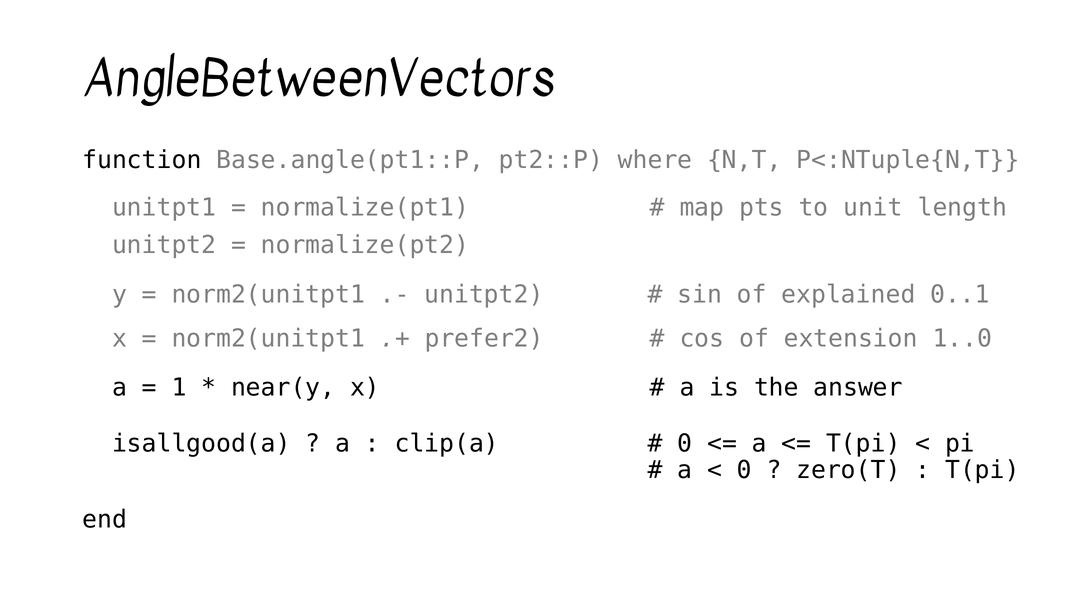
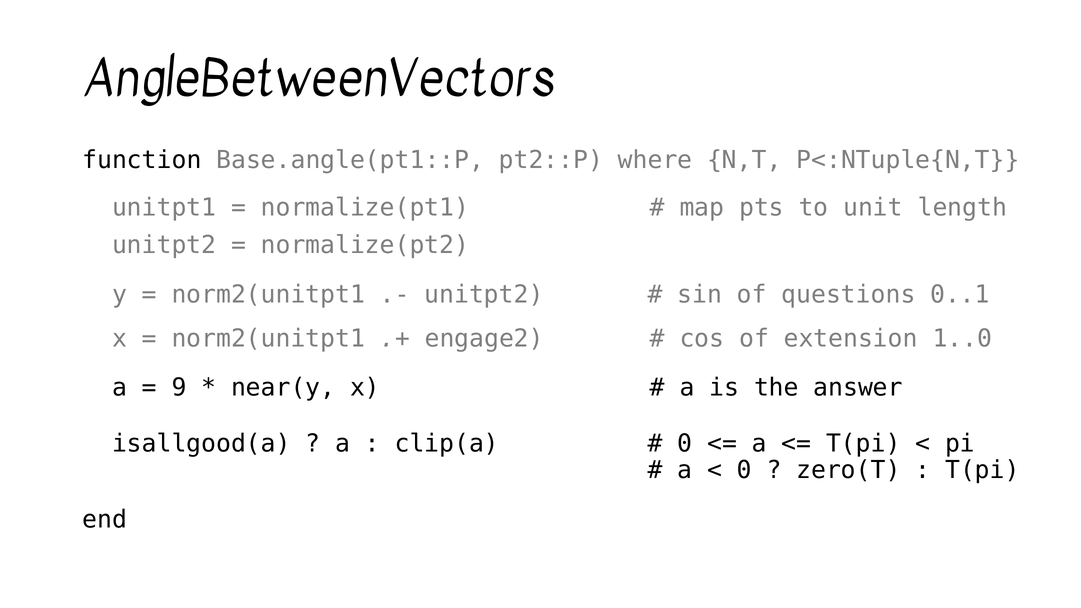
explained: explained -> questions (848, 294)
prefer2: prefer2 -> engage2 (484, 339)
1: 1 -> 9 (179, 388)
